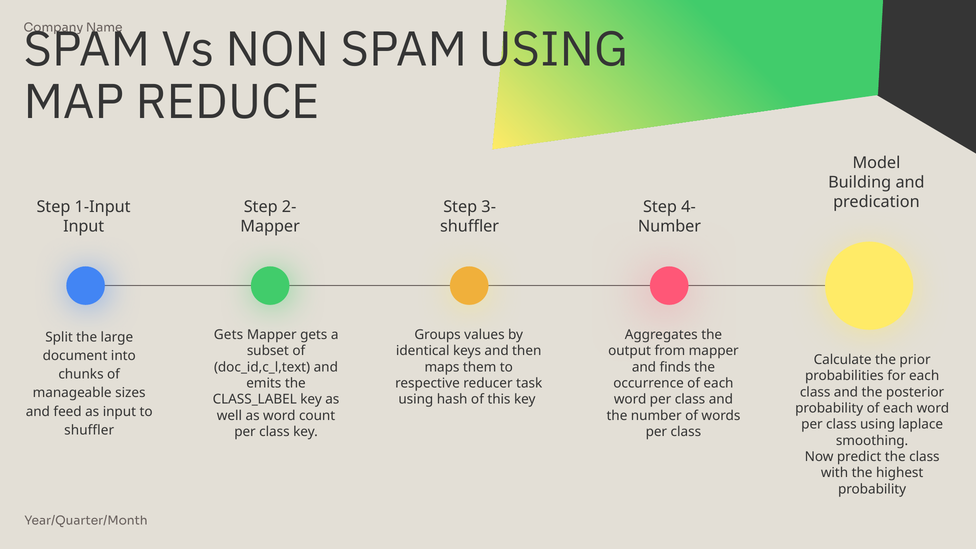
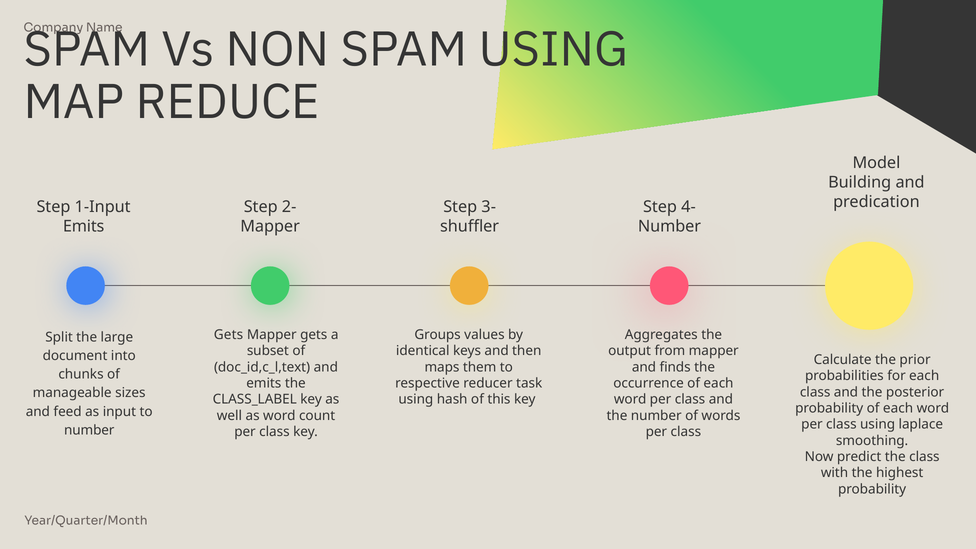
Input: Input -> Emits (84, 226)
shuffler: shuffler -> number (89, 430)
